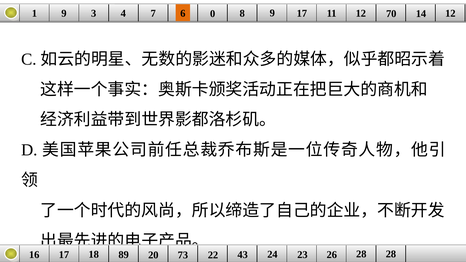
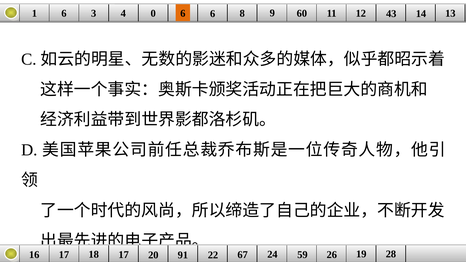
1 9: 9 -> 6 (64, 13)
7: 7 -> 0 (153, 13)
6 0: 0 -> 6 (213, 14)
9 17: 17 -> 60 (302, 13)
70: 70 -> 43 (391, 14)
14 12: 12 -> 13 (450, 14)
18 89: 89 -> 17 (124, 255)
73: 73 -> 91 (183, 255)
43: 43 -> 67 (243, 255)
23: 23 -> 59 (302, 255)
26 28: 28 -> 19 (361, 254)
